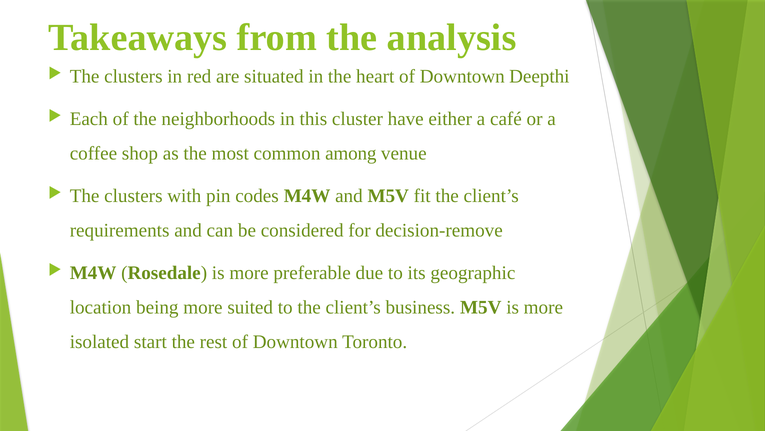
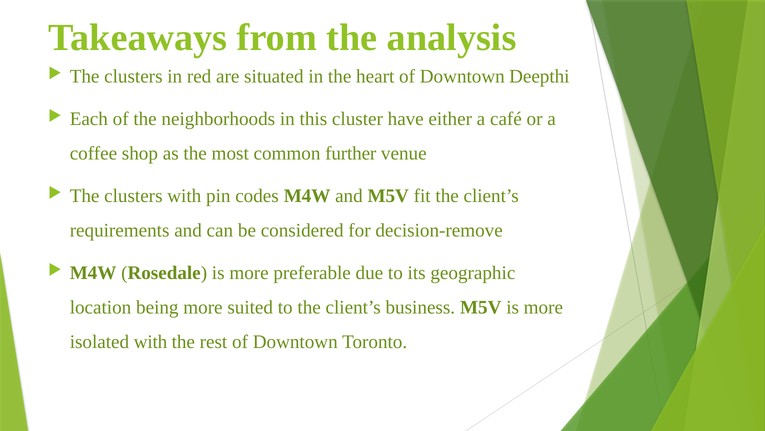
among: among -> further (351, 153)
isolated start: start -> with (150, 341)
